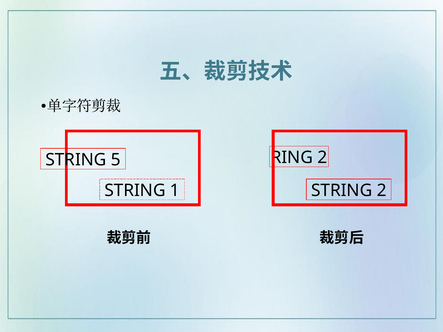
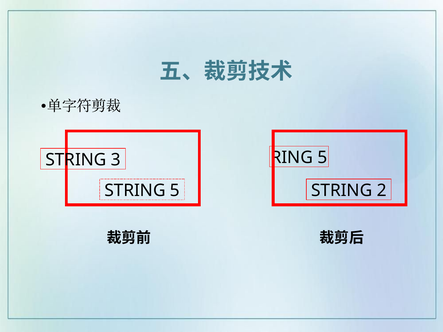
RING 2: 2 -> 5 (322, 158)
5: 5 -> 3 (116, 160)
STRING 1: 1 -> 5 (175, 191)
